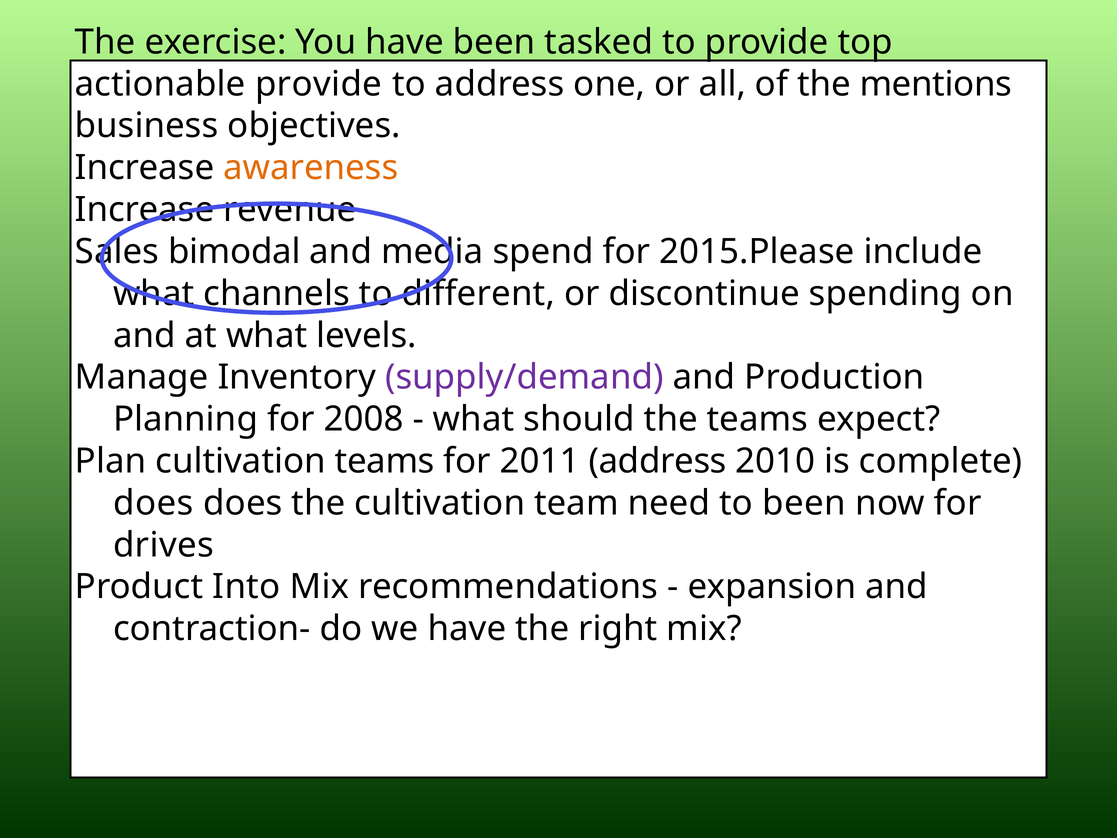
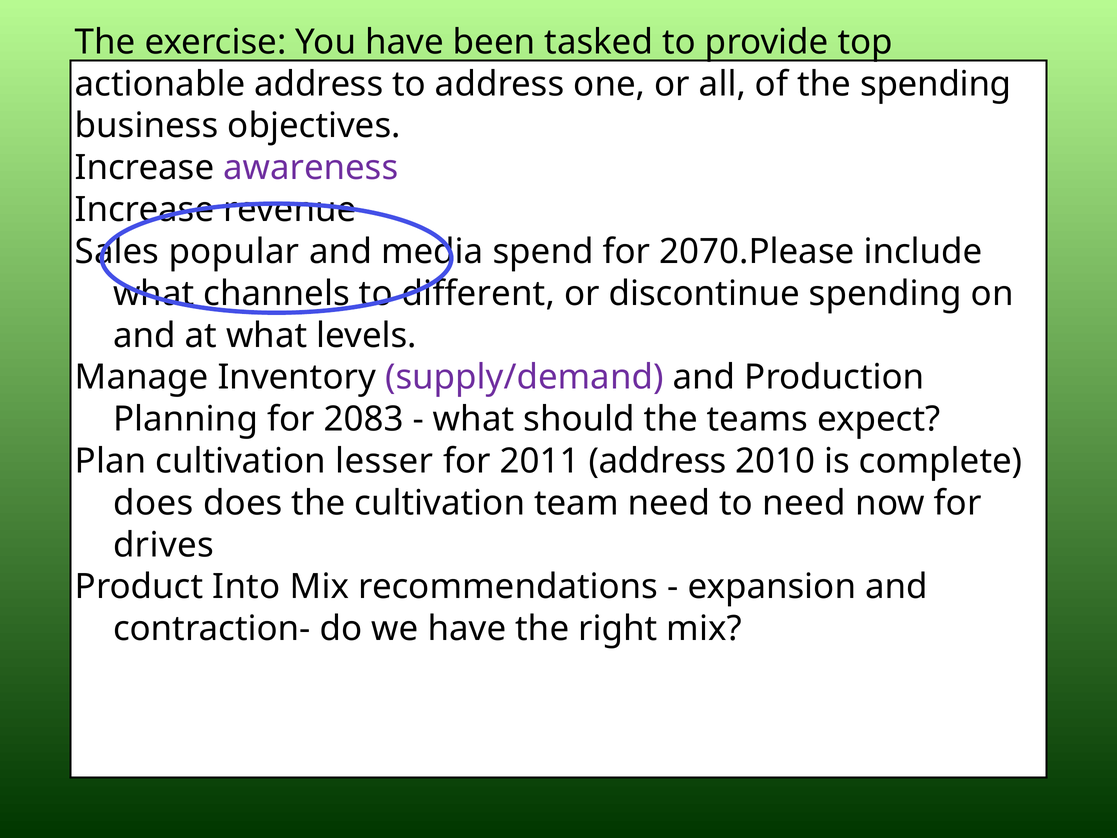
actionable provide: provide -> address (319, 84)
the mentions: mentions -> spending (936, 84)
awareness colour: orange -> purple (311, 168)
bimodal: bimodal -> popular (234, 252)
2015.Please: 2015.Please -> 2070.Please (757, 252)
2008: 2008 -> 2083 (364, 419)
cultivation teams: teams -> lesser (384, 461)
to been: been -> need (804, 503)
